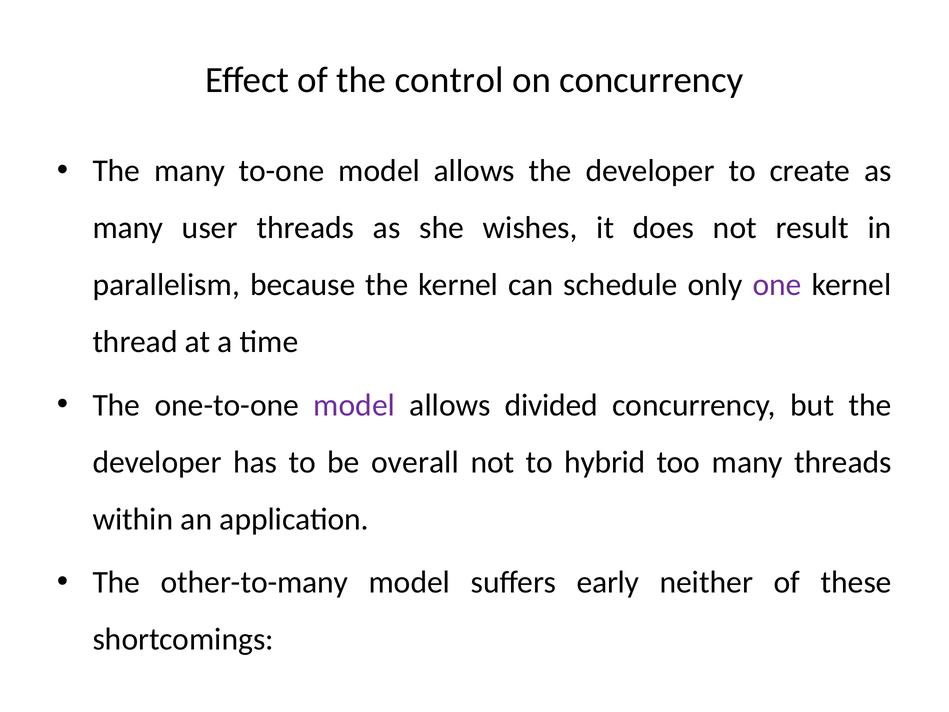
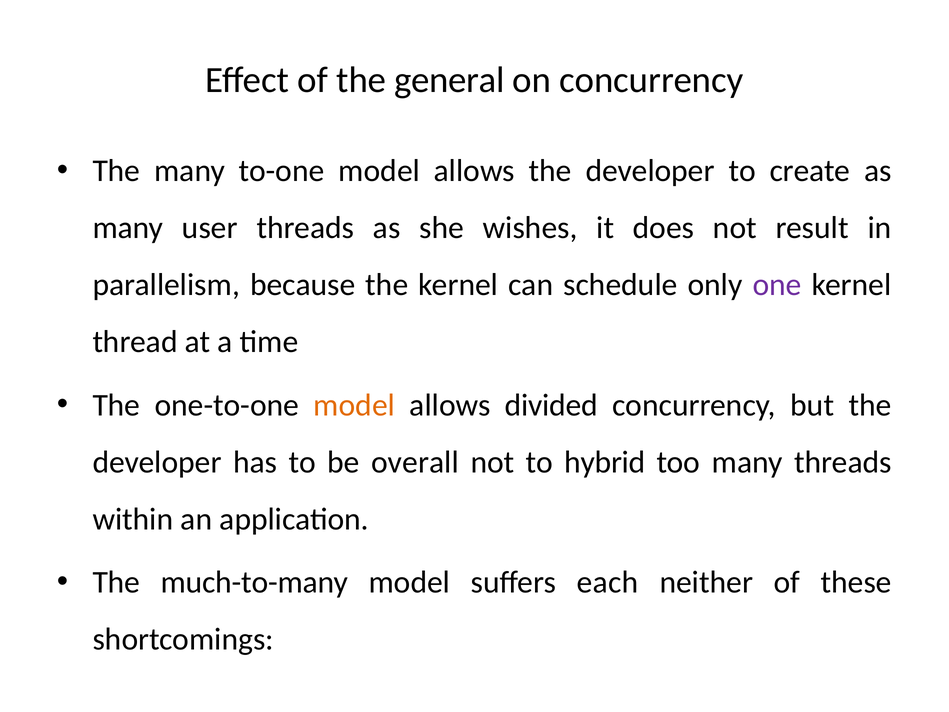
control: control -> general (449, 80)
model colour: purple -> orange (354, 405)
other-to-many: other-to-many -> much-to-many (255, 582)
early: early -> each (608, 582)
